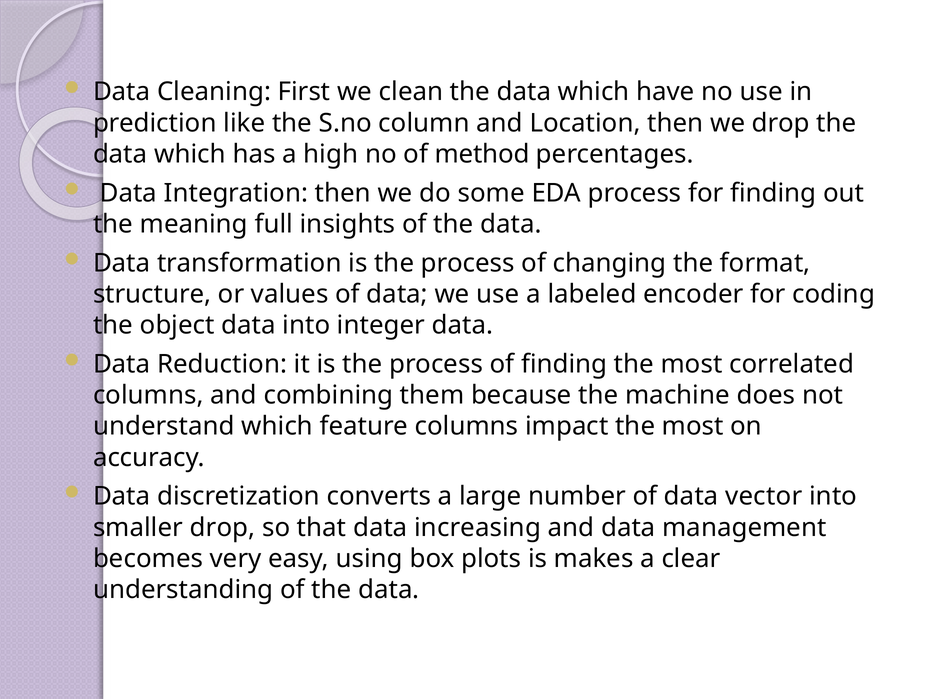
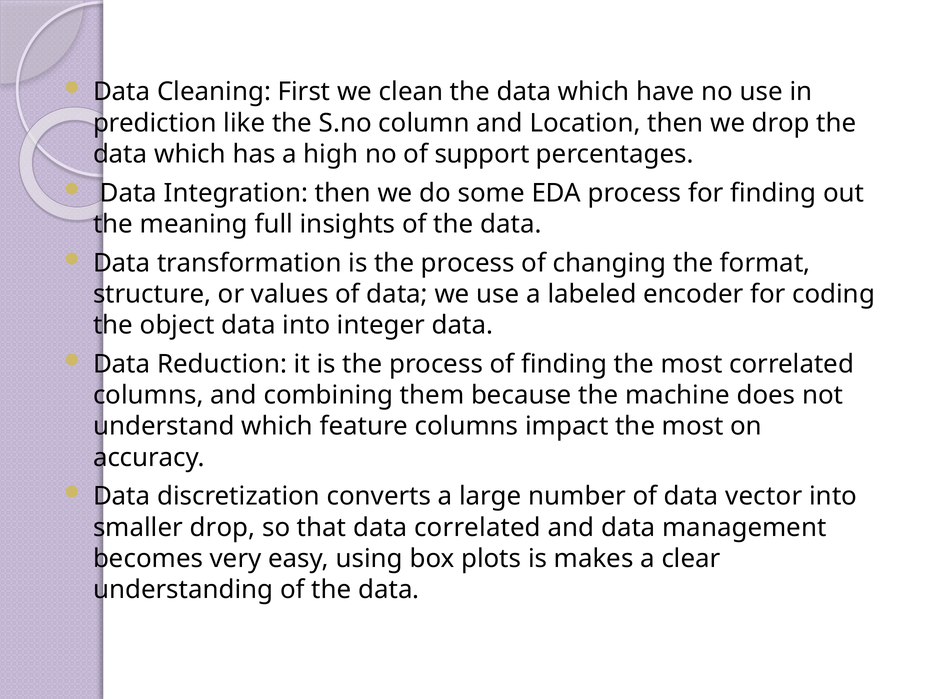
method: method -> support (482, 154)
data increasing: increasing -> correlated (478, 527)
